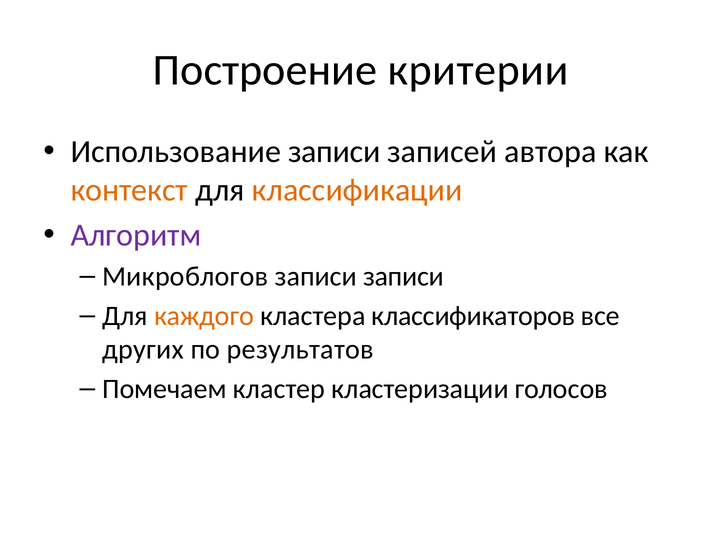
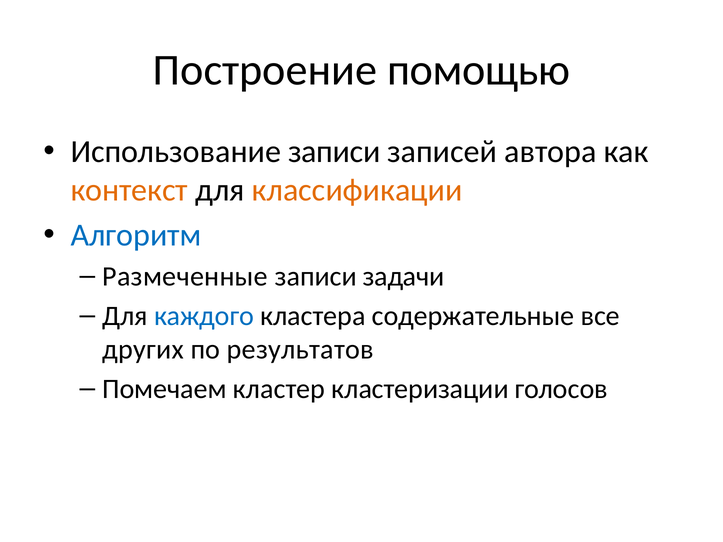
критерии: критерии -> помощью (479, 70)
Алгоритм colour: purple -> blue (136, 235)
Микроблогов: Микроблогов -> Размеченные (185, 277)
записи записи: записи -> задачи (404, 277)
каждого colour: orange -> blue (204, 316)
классификаторов: классификаторов -> содержательные (473, 316)
